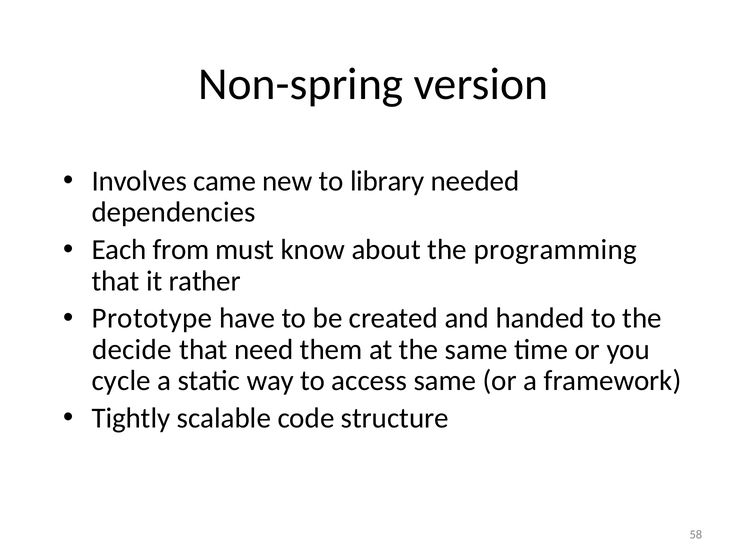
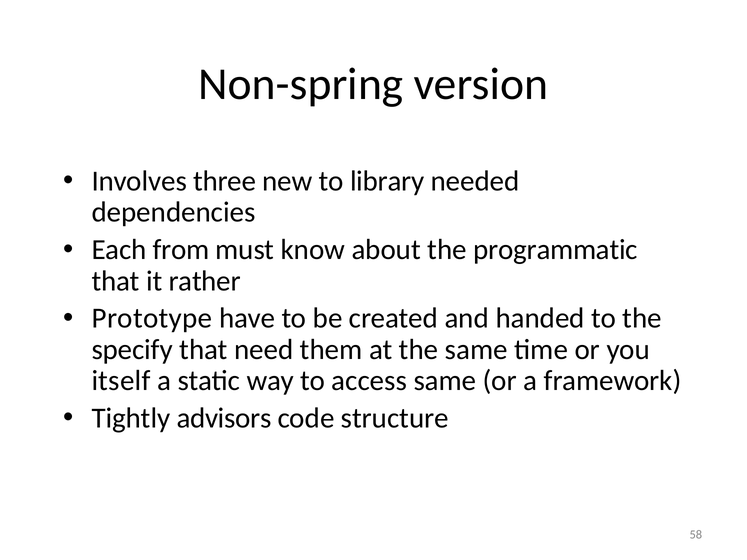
came: came -> three (225, 181)
programming: programming -> programmatic (556, 250)
decide: decide -> specify (132, 350)
cycle: cycle -> itself (121, 381)
scalable: scalable -> advisors (224, 418)
